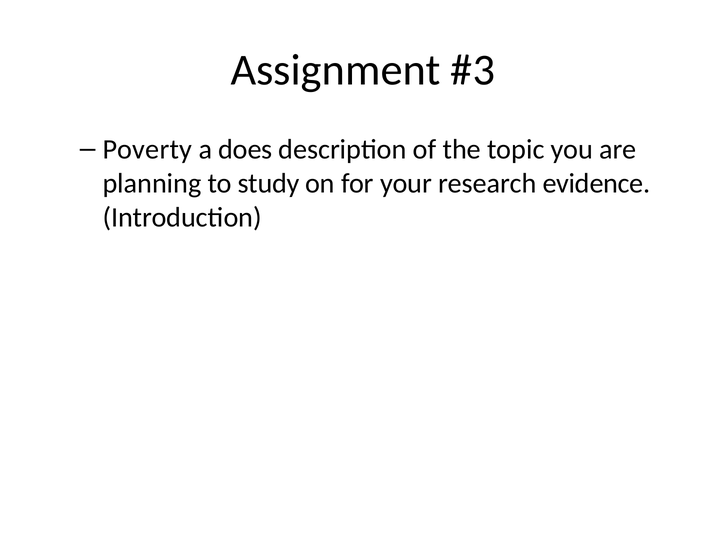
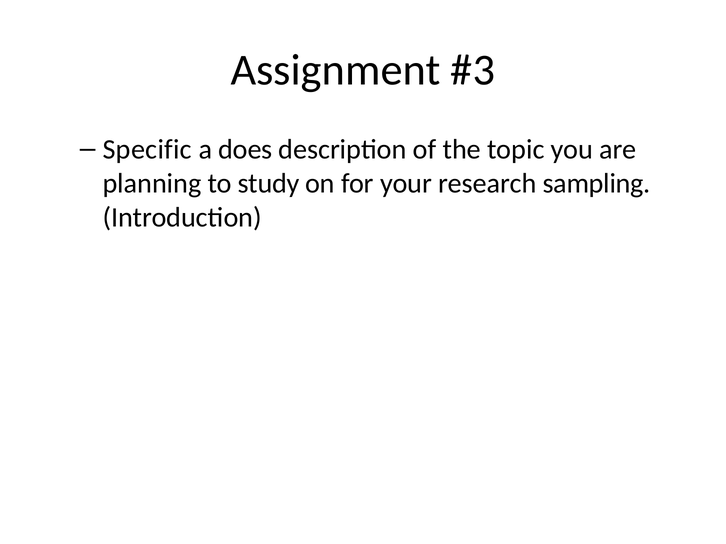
Poverty: Poverty -> Specific (147, 150)
evidence: evidence -> sampling (596, 183)
